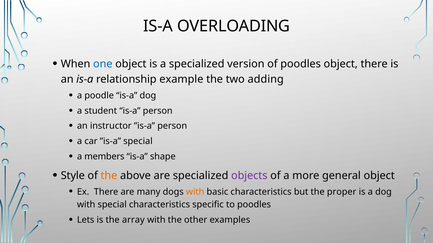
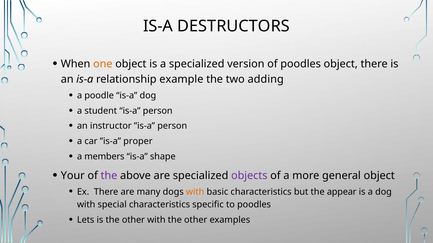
OVERLOADING: OVERLOADING -> DESTRUCTORS (233, 26)
one colour: blue -> orange (103, 64)
”is-a special: special -> proper (138, 142)
Style: Style -> Your (73, 176)
the colour: orange -> purple (109, 176)
proper: proper -> appear (342, 192)
is the array: array -> other (133, 220)
